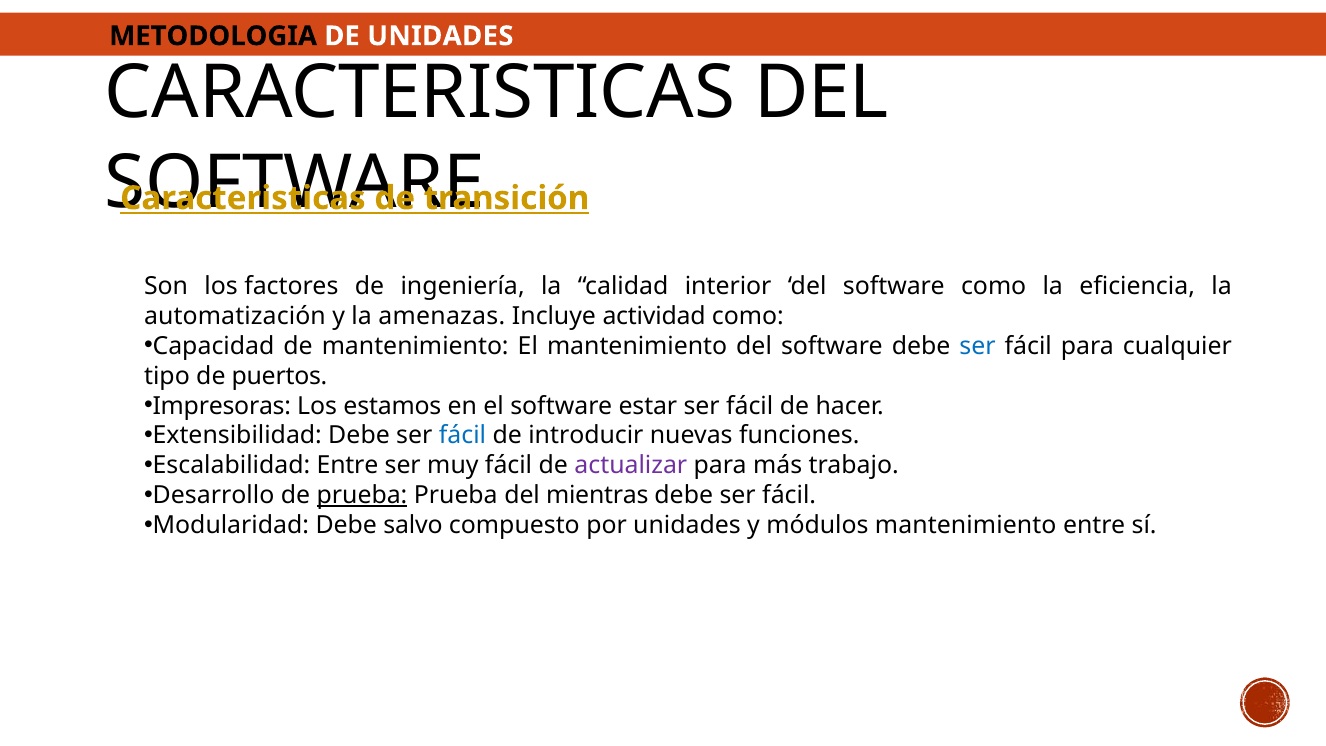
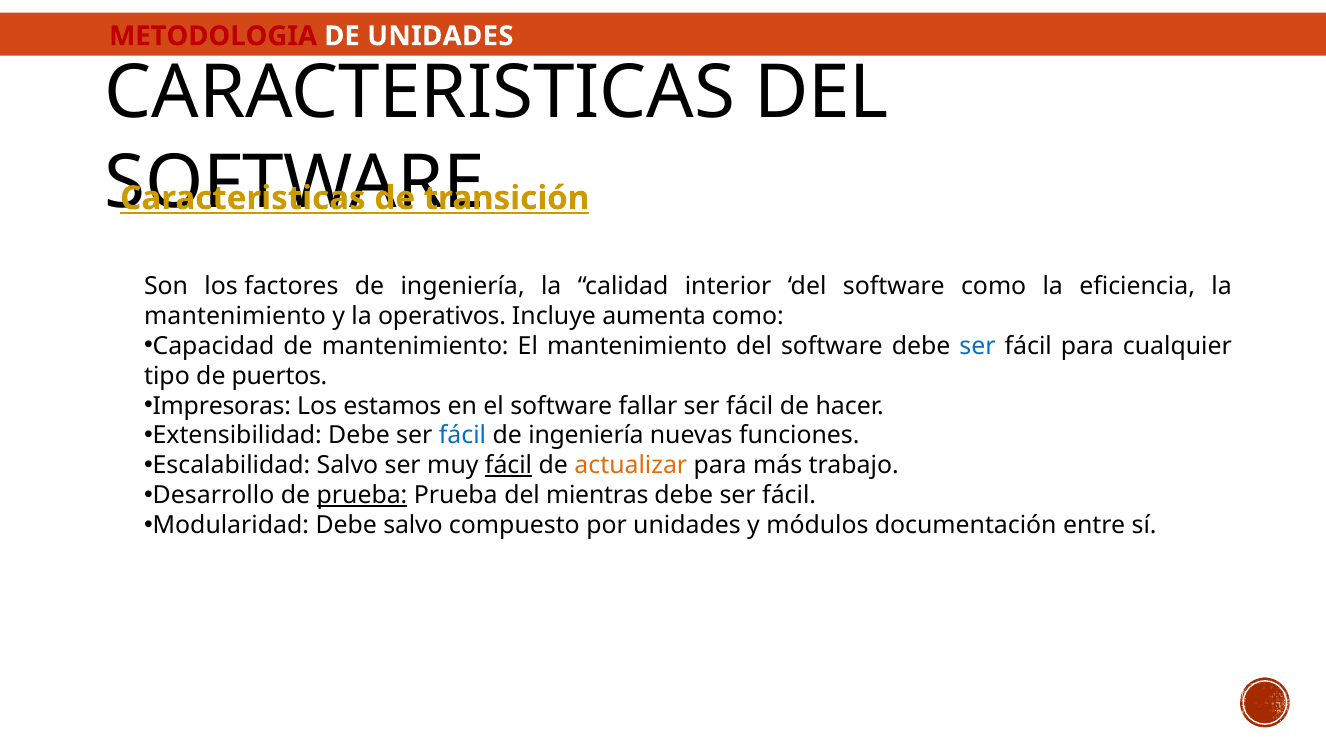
METODOLOGIA colour: black -> red (213, 36)
automatización: automatización -> mantenimiento (235, 316)
amenazas: amenazas -> operativos (442, 316)
actividad: actividad -> aumenta (654, 316)
estar: estar -> fallar (648, 406)
introducir: introducir -> ingeniería (586, 436)
Escalabilidad Entre: Entre -> Salvo (347, 465)
fácil underline: none -> present (509, 465)
actualizar colour: purple -> orange (631, 465)
módulos mantenimiento: mantenimiento -> documentación (966, 525)
